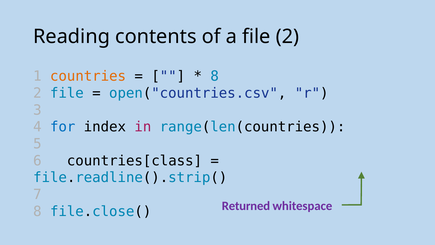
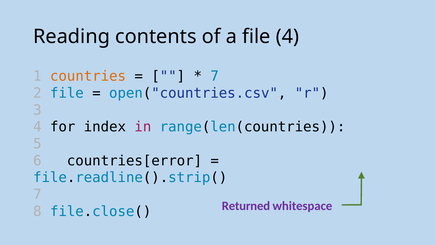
file 2: 2 -> 4 (287, 37)
8: 8 -> 7 (215, 76)
for colour: blue -> black (63, 127)
countries[class: countries[class -> countries[error (134, 161)
